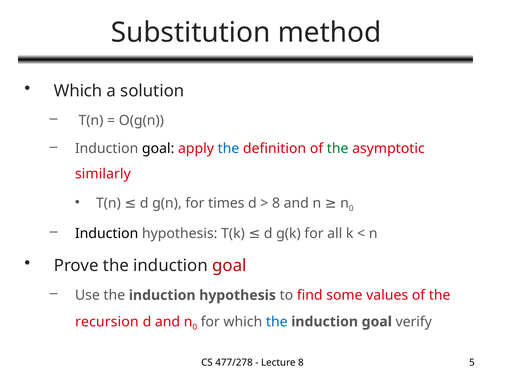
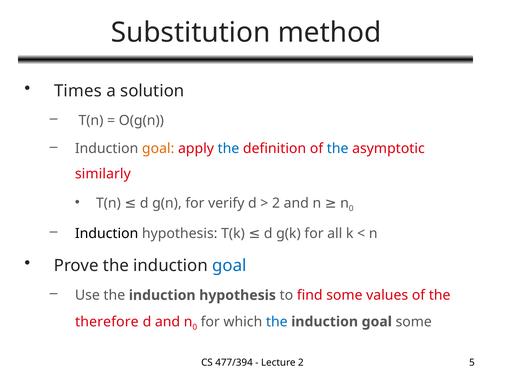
Which: Which -> Times (78, 91)
goal colour: black -> orange (158, 149)
the colour: green -> blue (338, 149)
times: times -> verify (226, 203)
8: 8 -> 2 (276, 203)
goal colour: red -> blue (229, 266)
recursion: recursion -> therefore (107, 321)
goal verify: verify -> some (414, 321)
477/278: 477/278 -> 477/394 (234, 362)
Lecture 8: 8 -> 2 (301, 362)
